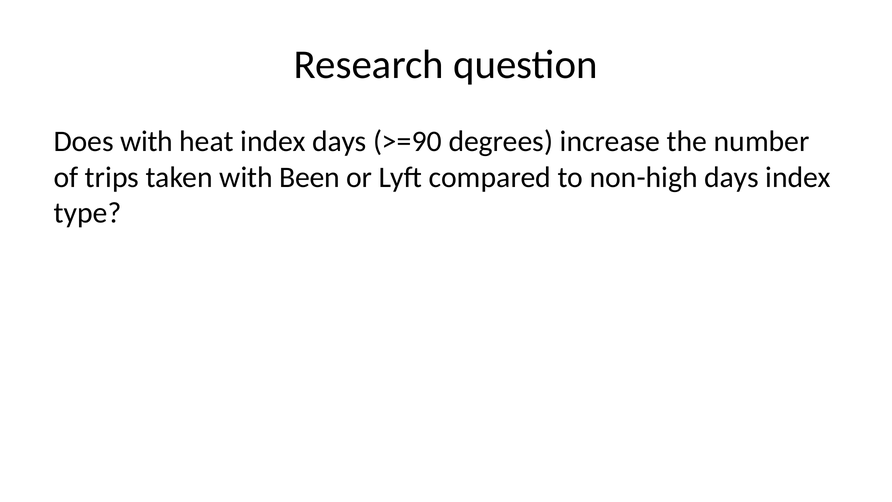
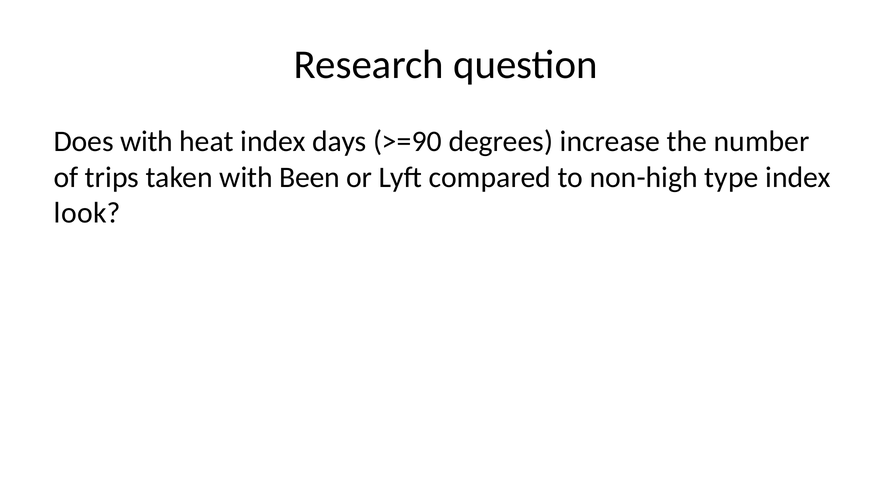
non-high days: days -> type (731, 177)
type: type -> look (87, 213)
